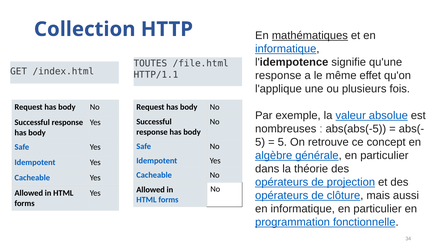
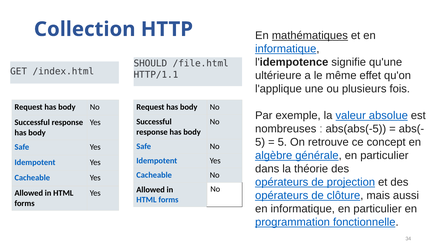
TOUTES: TOUTES -> SHOULD (150, 64)
response: response -> ultérieure (278, 76)
